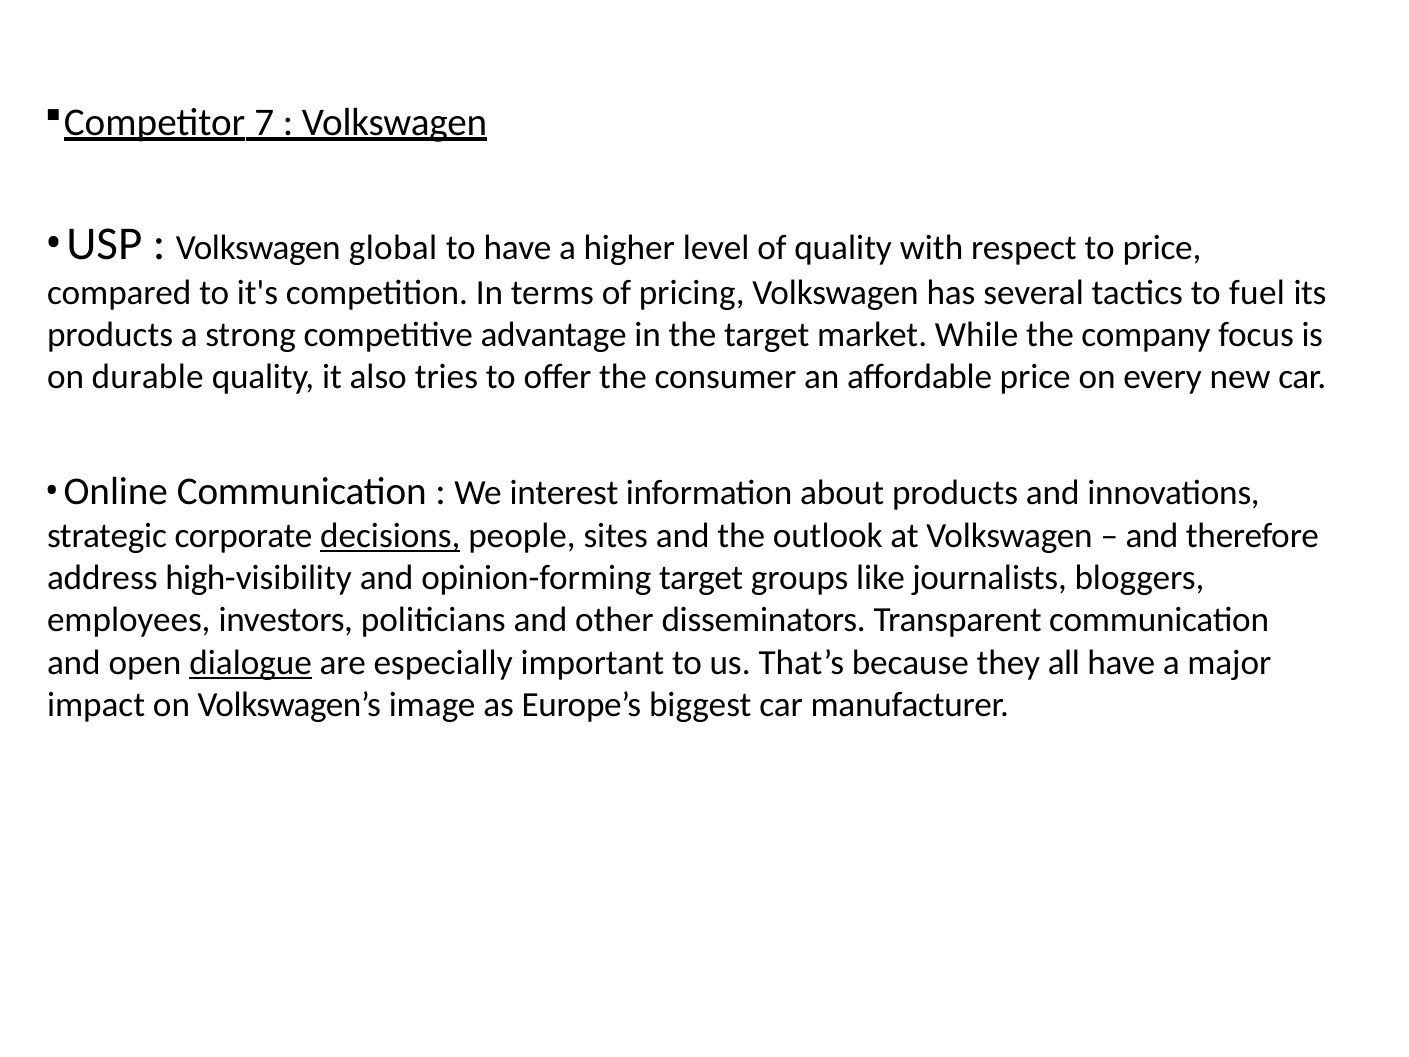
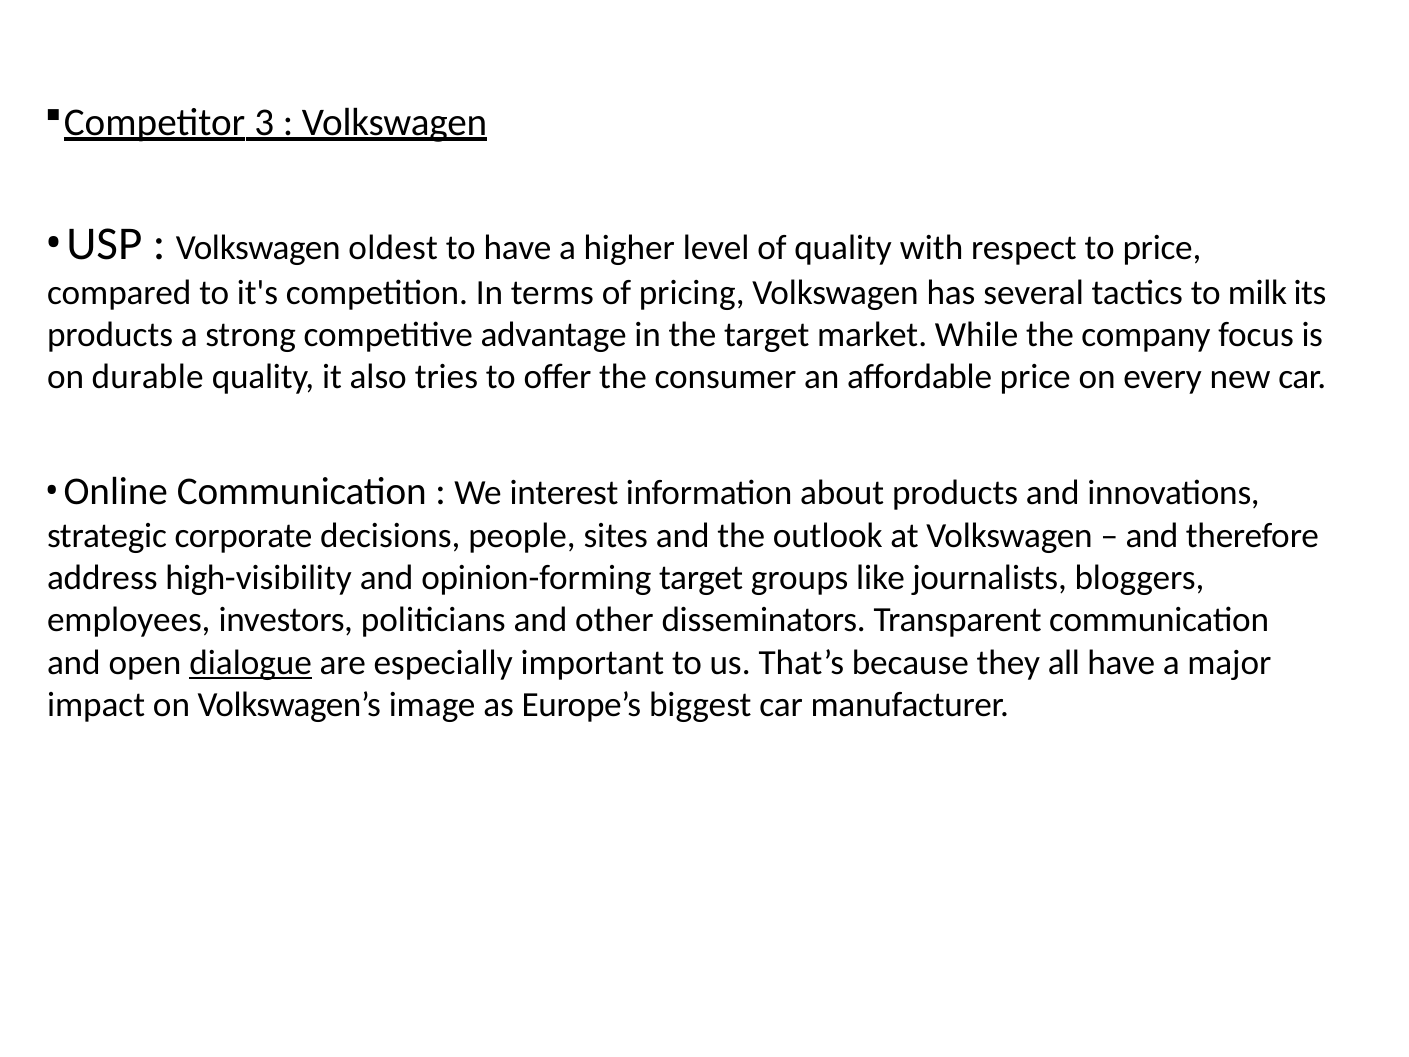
7: 7 -> 3 (264, 122)
global: global -> oldest (393, 248)
fuel: fuel -> milk (1257, 293)
decisions underline: present -> none (390, 536)
